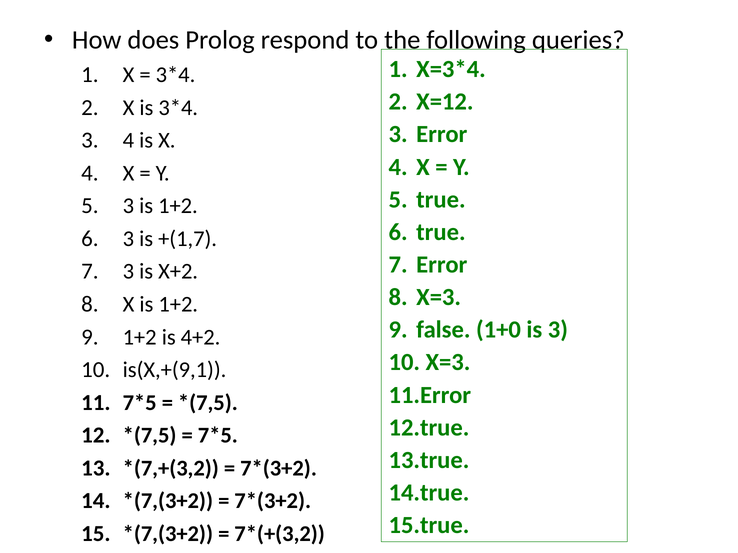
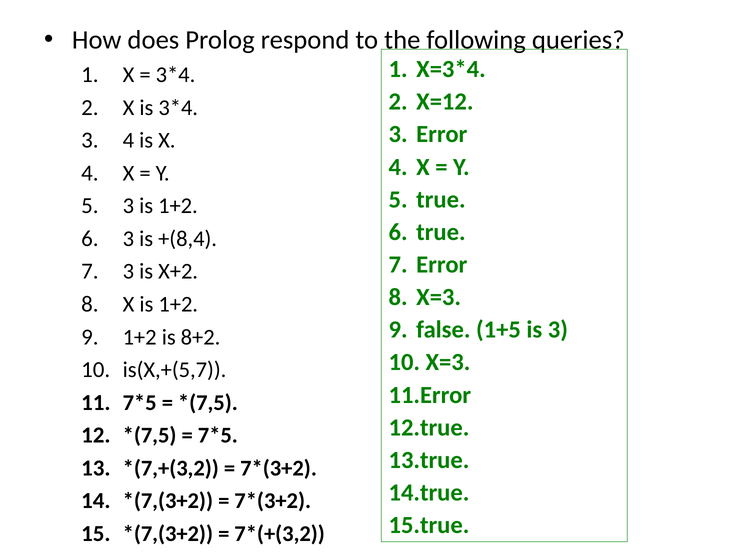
+(1,7: +(1,7 -> +(8,4 (188, 239)
1+0: 1+0 -> 1+5 (498, 330)
4+2: 4+2 -> 8+2 (201, 337)
is(X,+(9,1: is(X,+(9,1 -> is(X,+(5,7 (175, 370)
